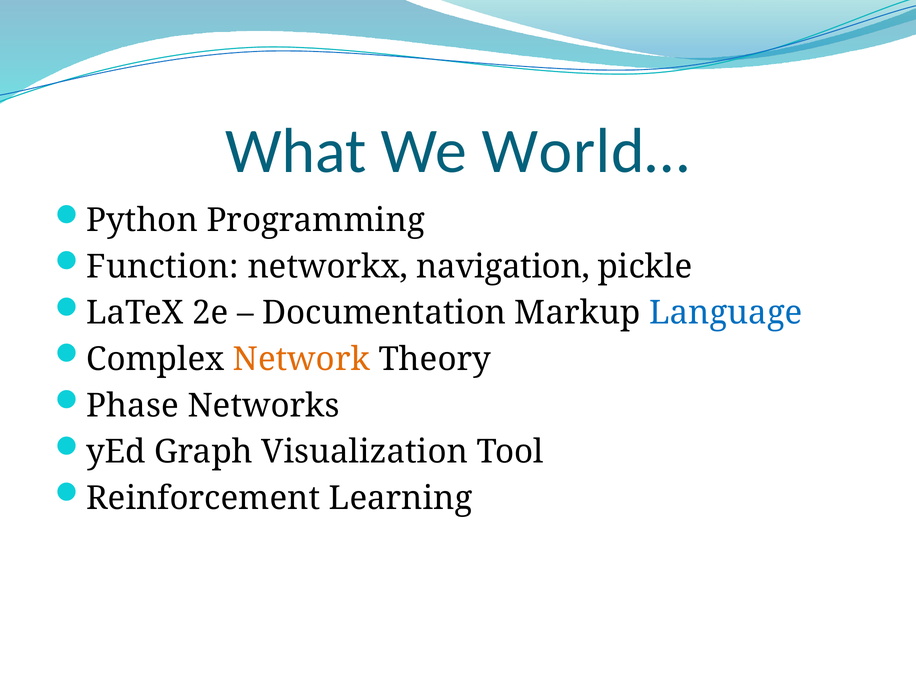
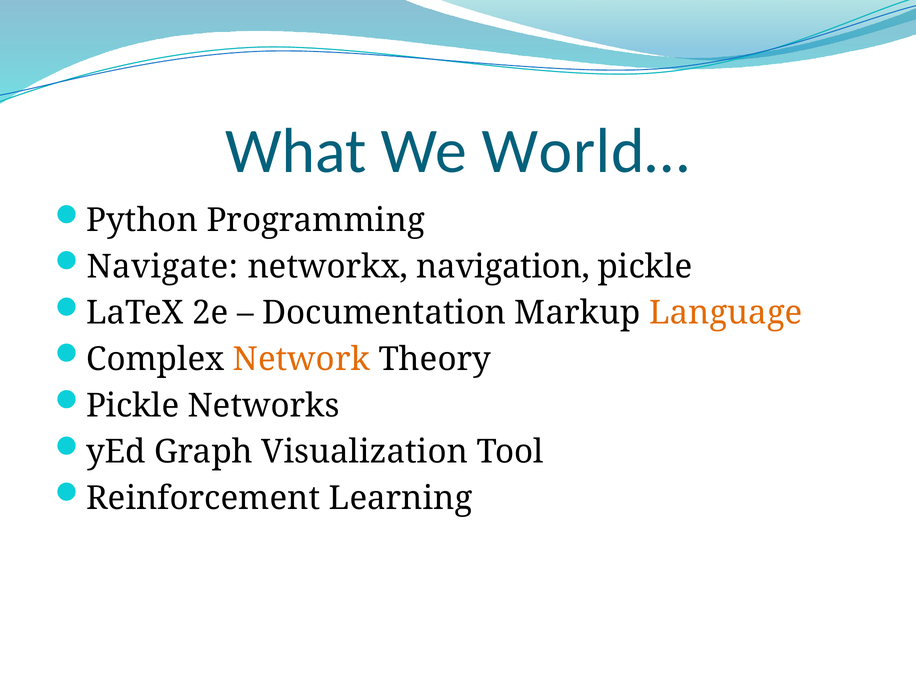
Function: Function -> Navigate (162, 267)
Language colour: blue -> orange (726, 313)
Phase: Phase -> Pickle (133, 406)
